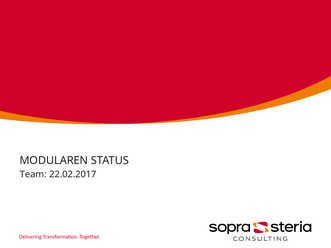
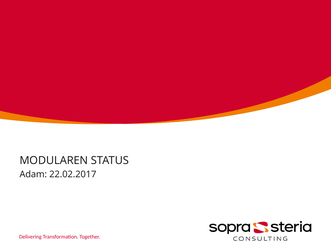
Team: Team -> Adam (33, 175)
